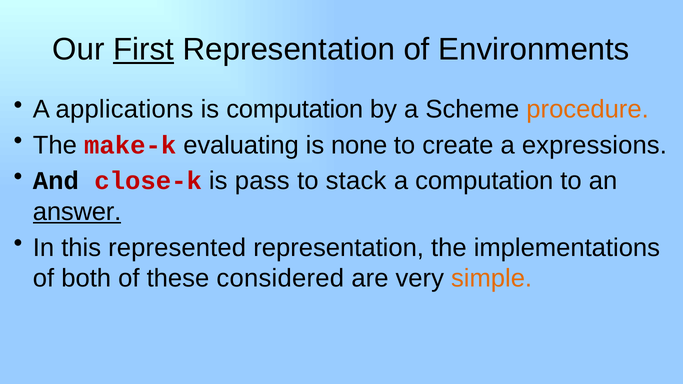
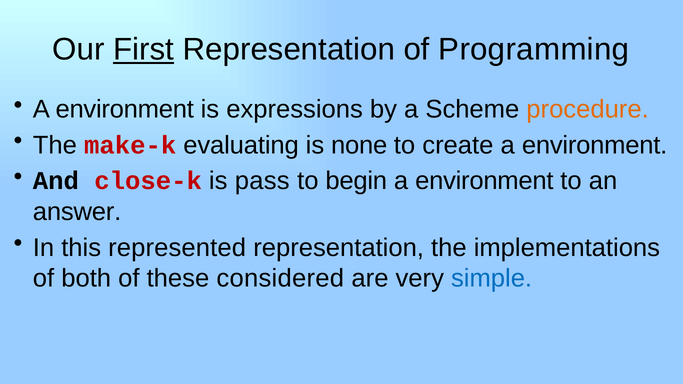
Environments: Environments -> Programming (534, 50)
applications: applications -> environment (125, 109)
is computation: computation -> expressions (295, 109)
create a expressions: expressions -> environment (595, 145)
stack: stack -> begin (356, 181)
computation: computation -> environment (484, 181)
answer underline: present -> none (77, 212)
simple colour: orange -> blue (492, 278)
